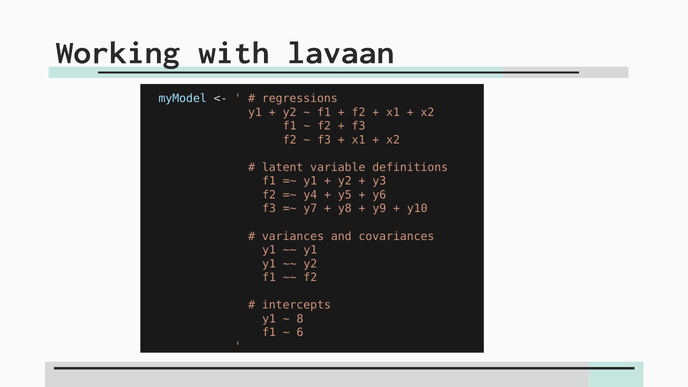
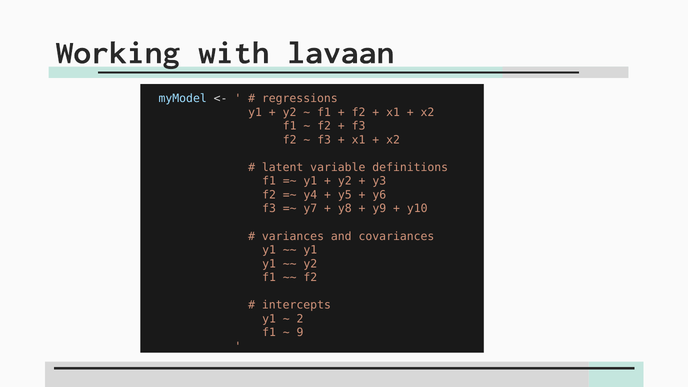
8: 8 -> 2 (300, 319)
6: 6 -> 9 (300, 333)
